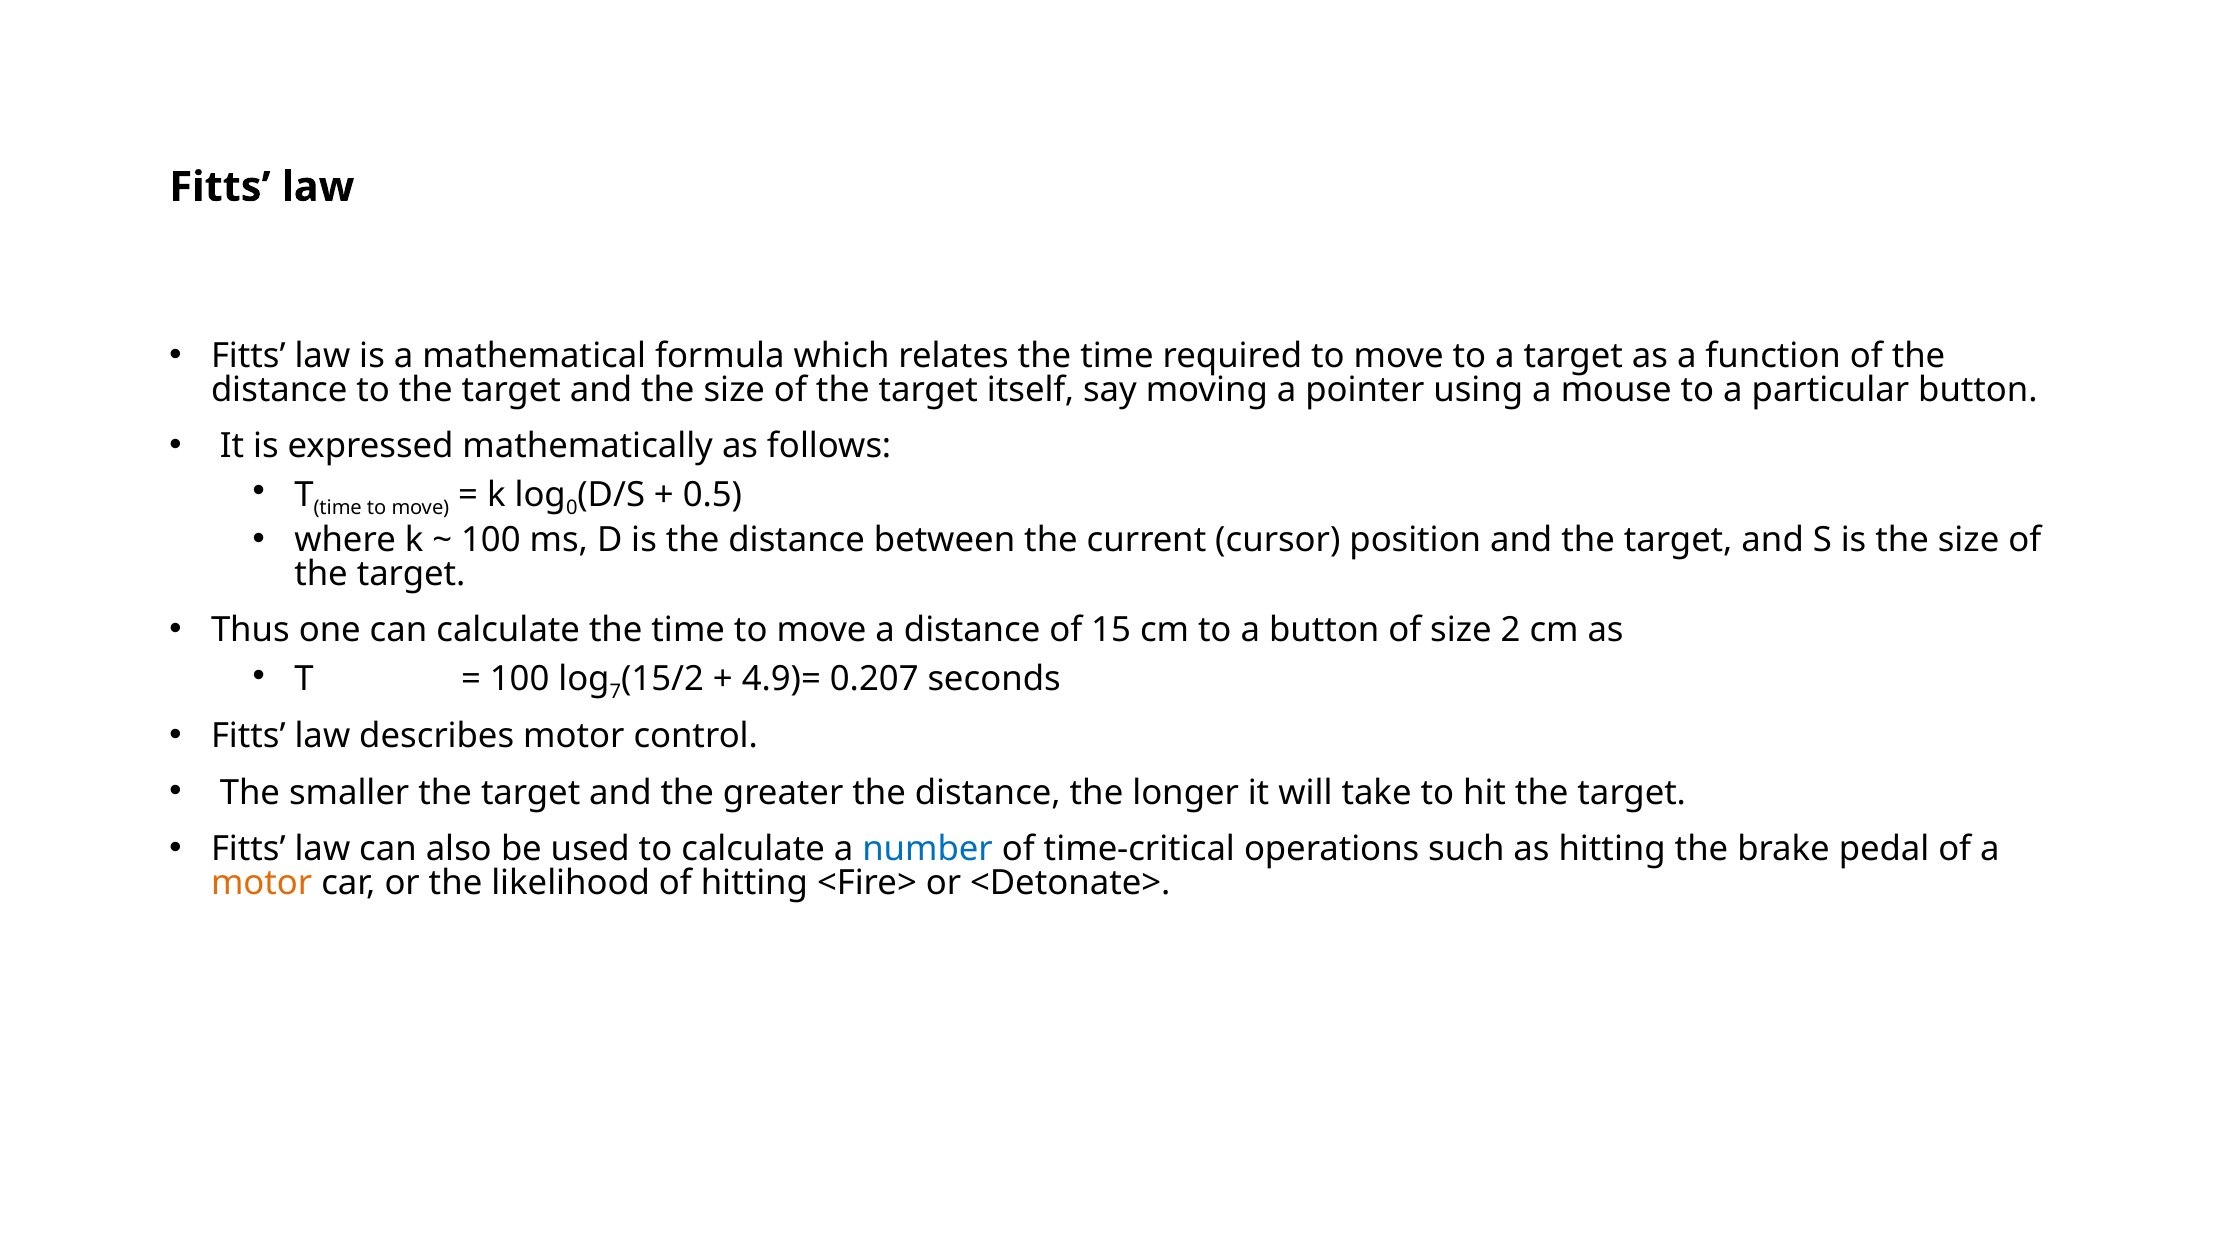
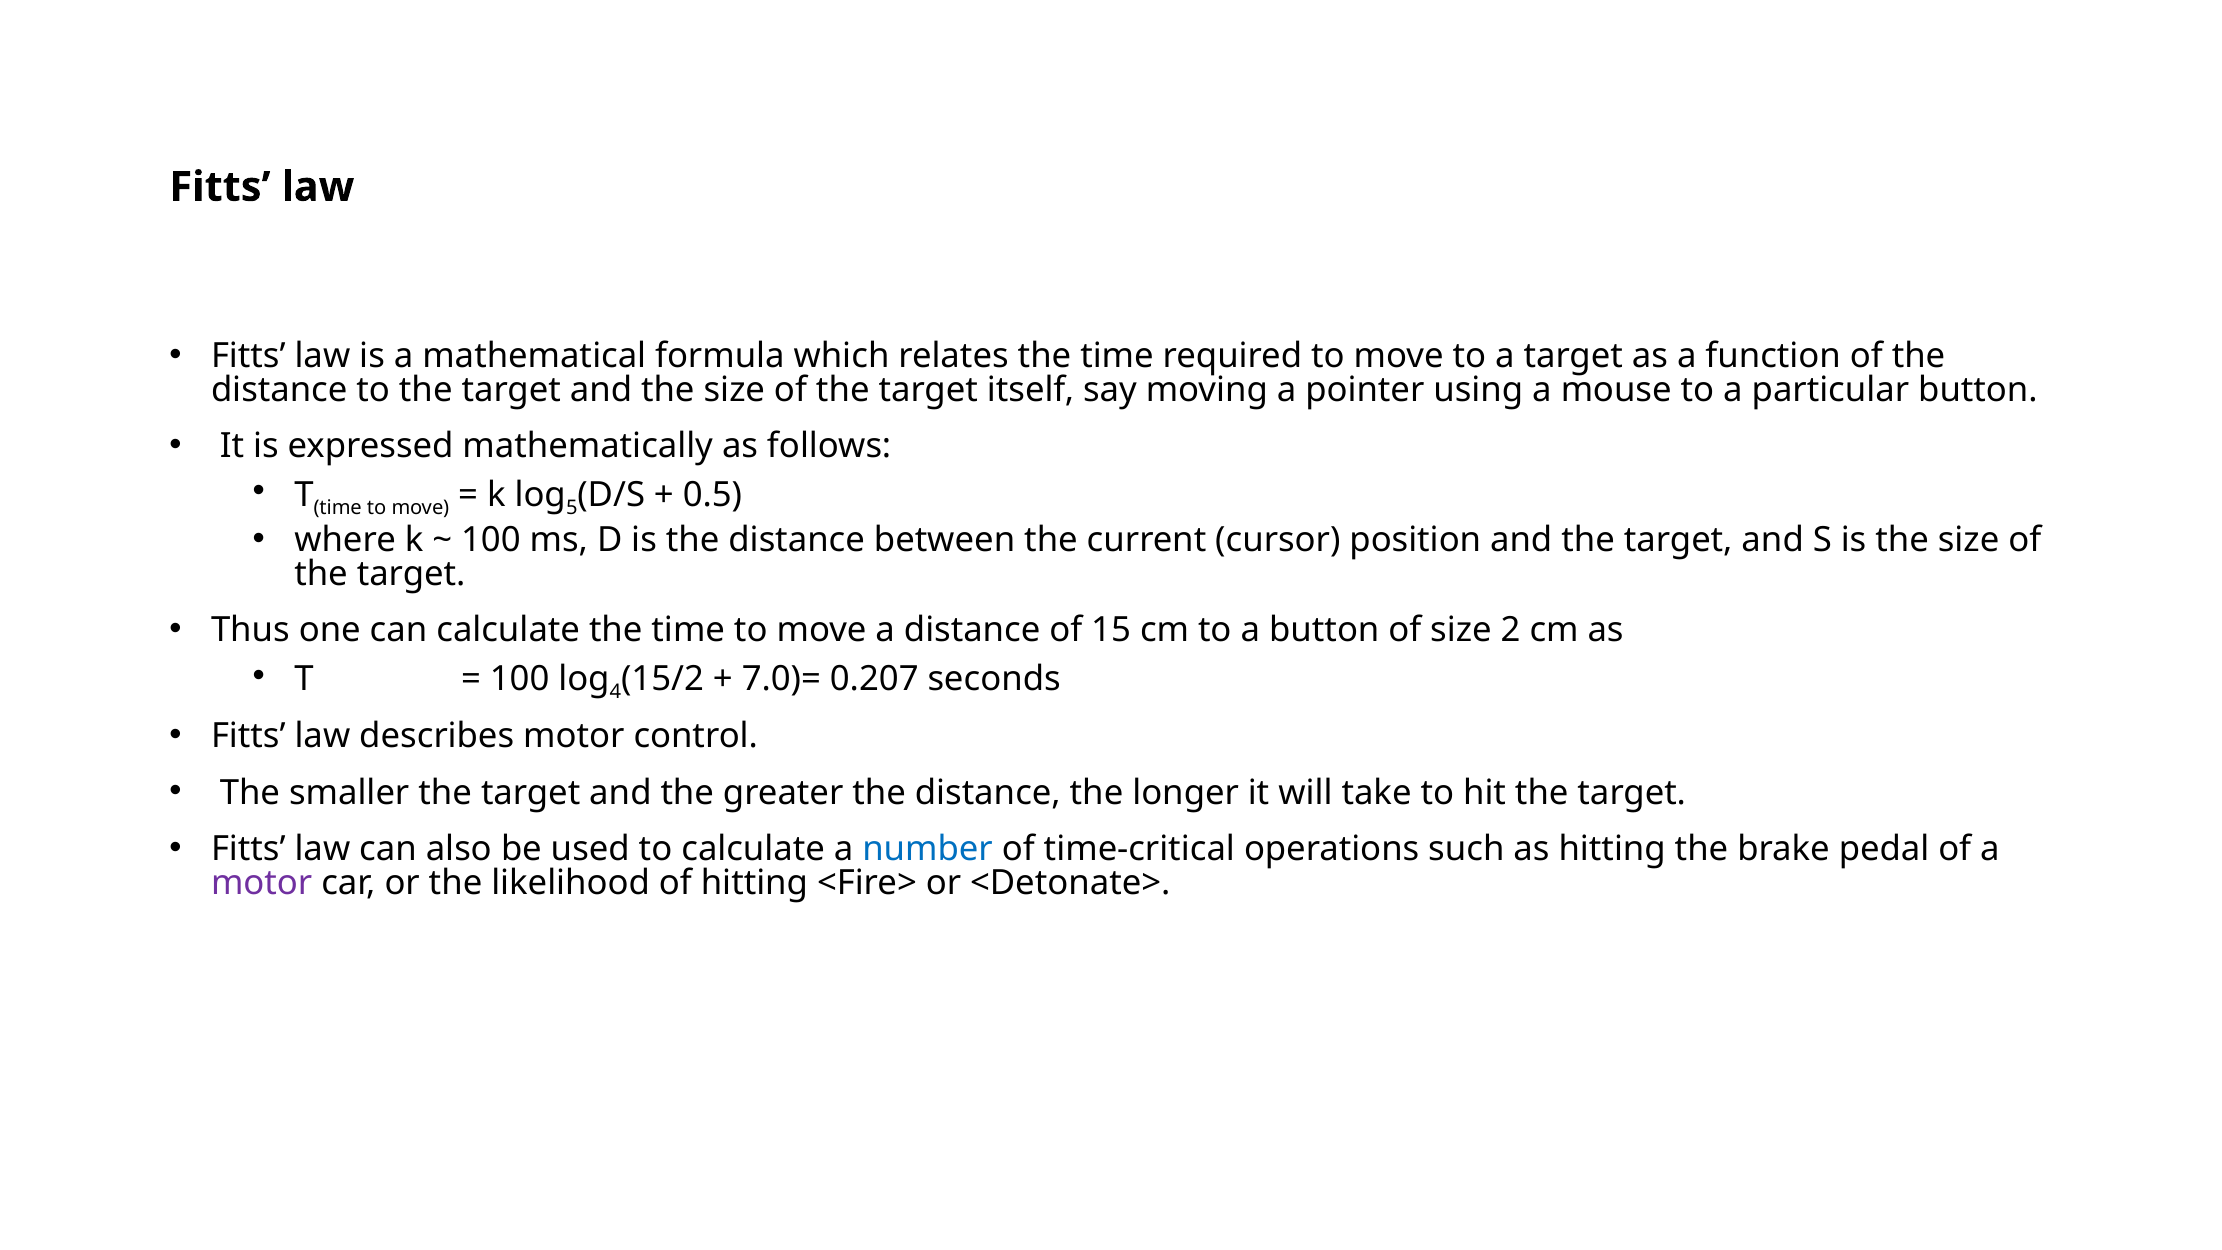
0: 0 -> 5 (572, 508)
7: 7 -> 4 (615, 692)
4.9)=: 4.9)= -> 7.0)= (781, 679)
motor colour: orange -> purple (262, 882)
